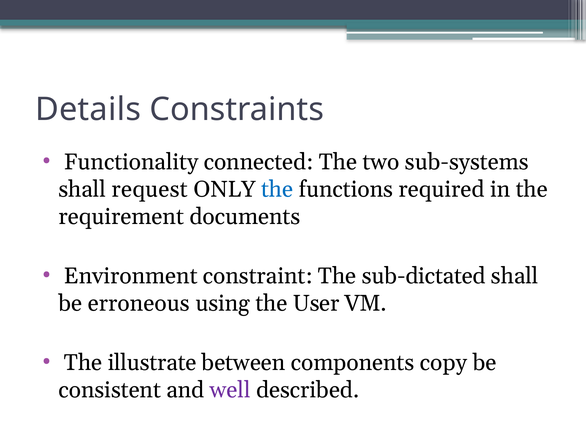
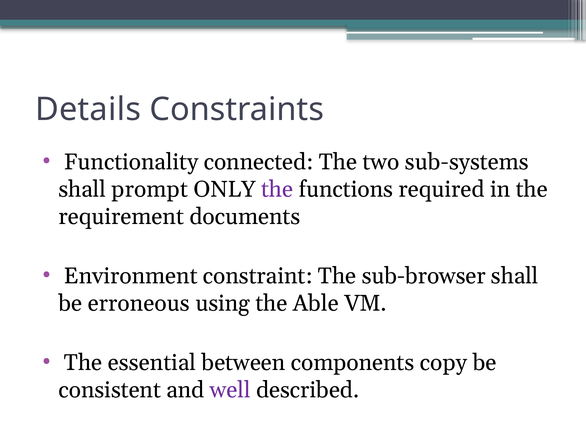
request: request -> prompt (150, 190)
the colour: blue -> purple (277, 190)
sub-dictated: sub-dictated -> sub-browser (424, 276)
User: User -> Able (316, 304)
illustrate: illustrate -> essential (152, 363)
